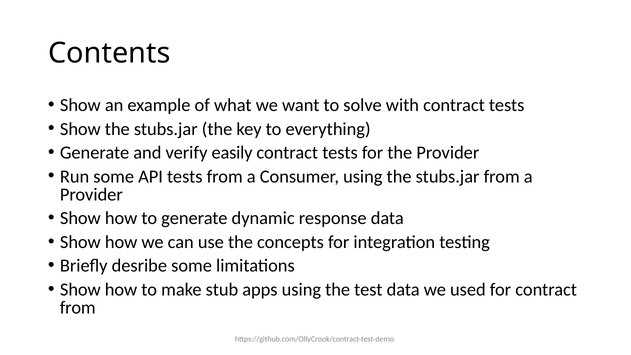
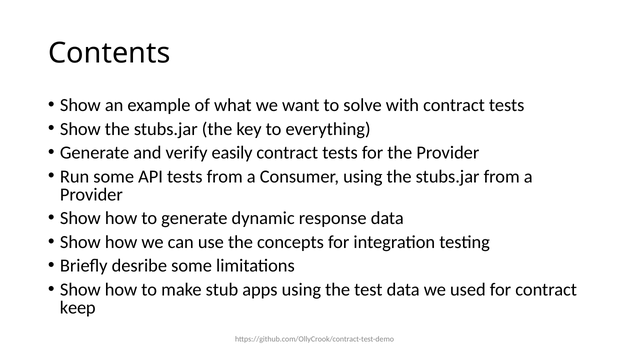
from: from -> keep (78, 308)
